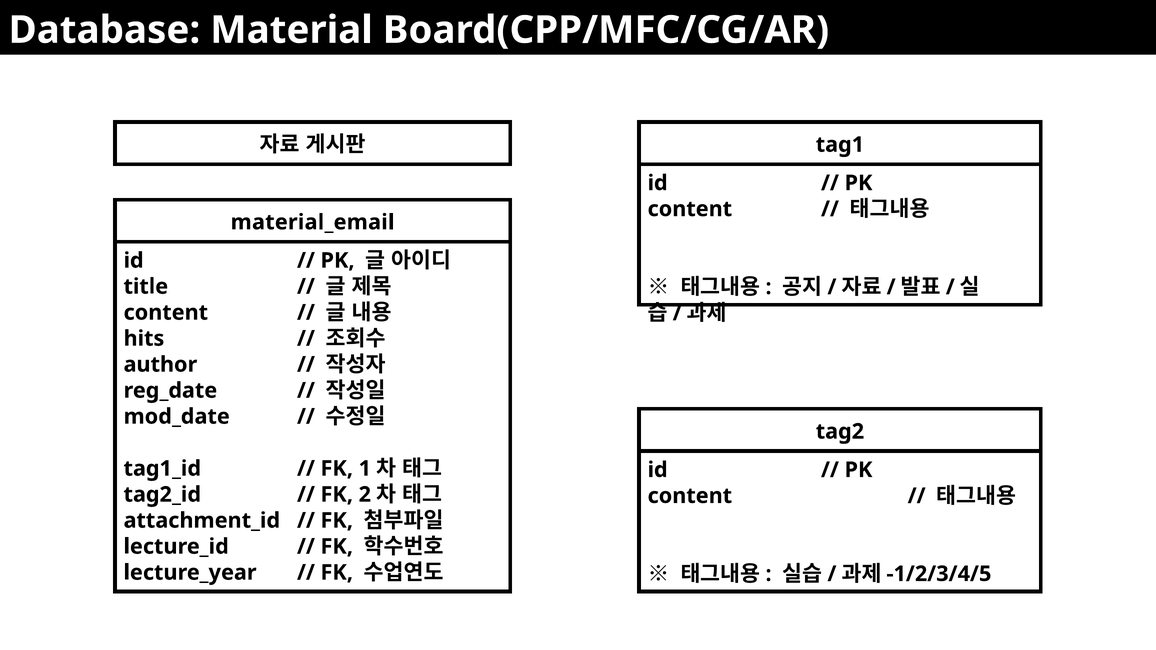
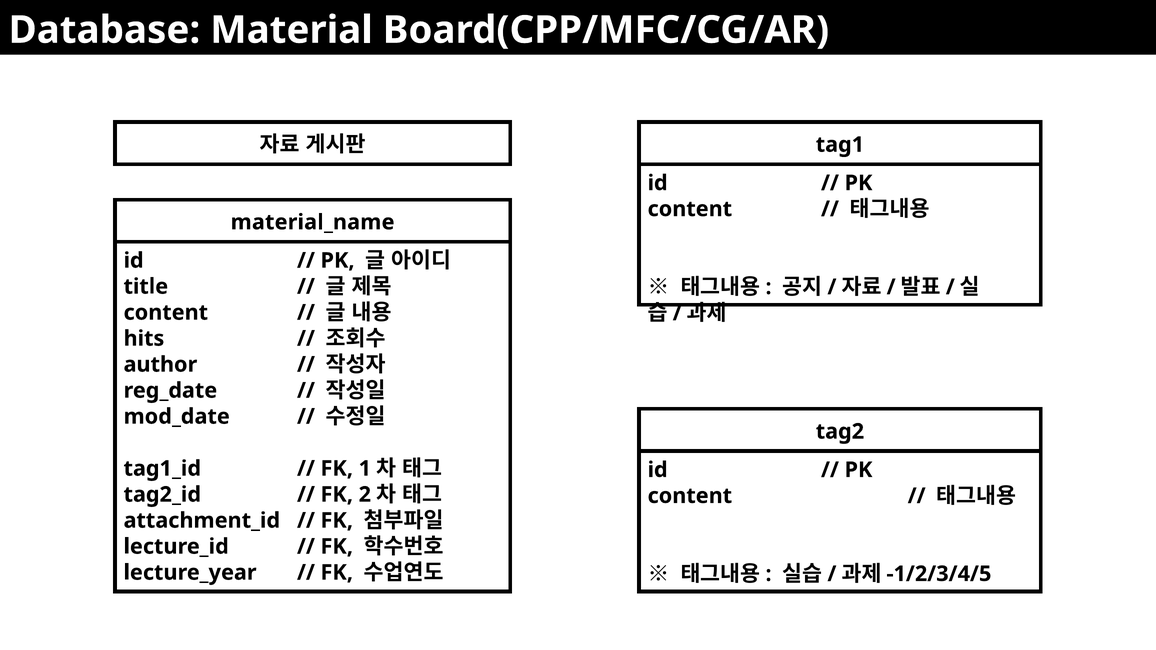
material_email: material_email -> material_name (313, 222)
